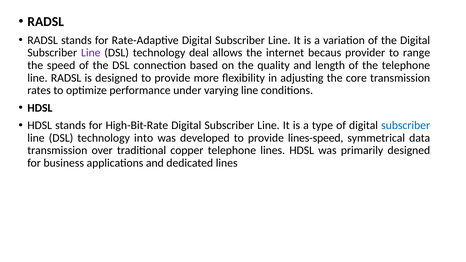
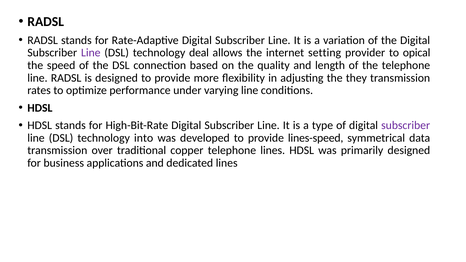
becaus: becaus -> setting (325, 53)
range: range -> opical (417, 53)
core: core -> they (356, 78)
subscriber colour: blue -> purple (406, 125)
